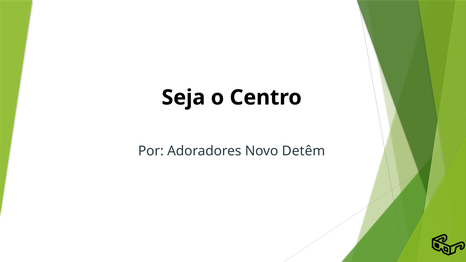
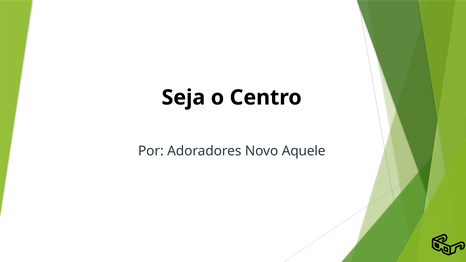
Detêm: Detêm -> Aquele (304, 151)
